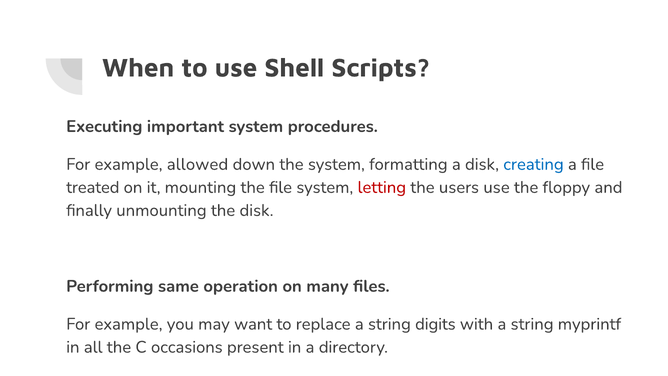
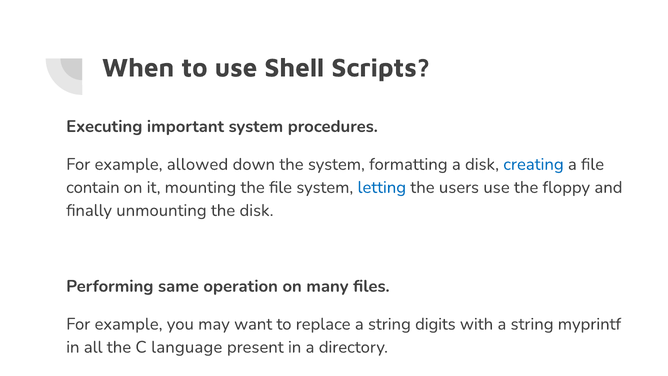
treated: treated -> contain (93, 187)
letting colour: red -> blue (382, 187)
occasions: occasions -> language (187, 347)
